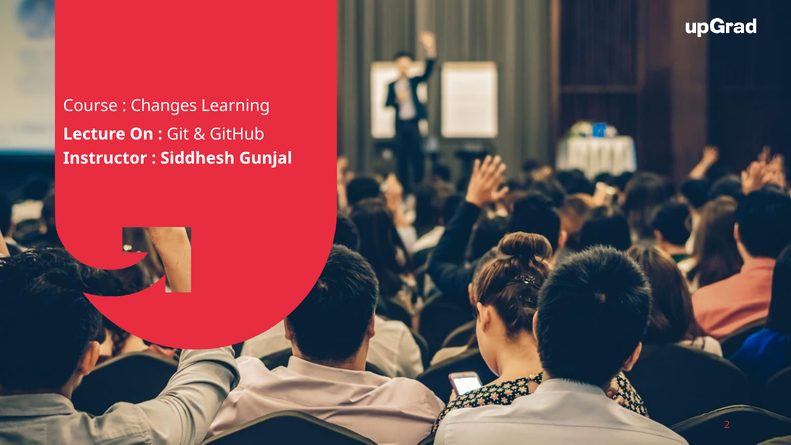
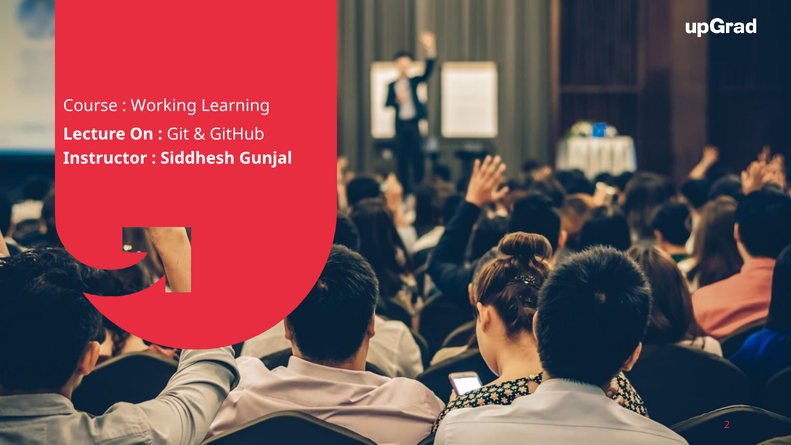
Changes: Changes -> Working (164, 106)
